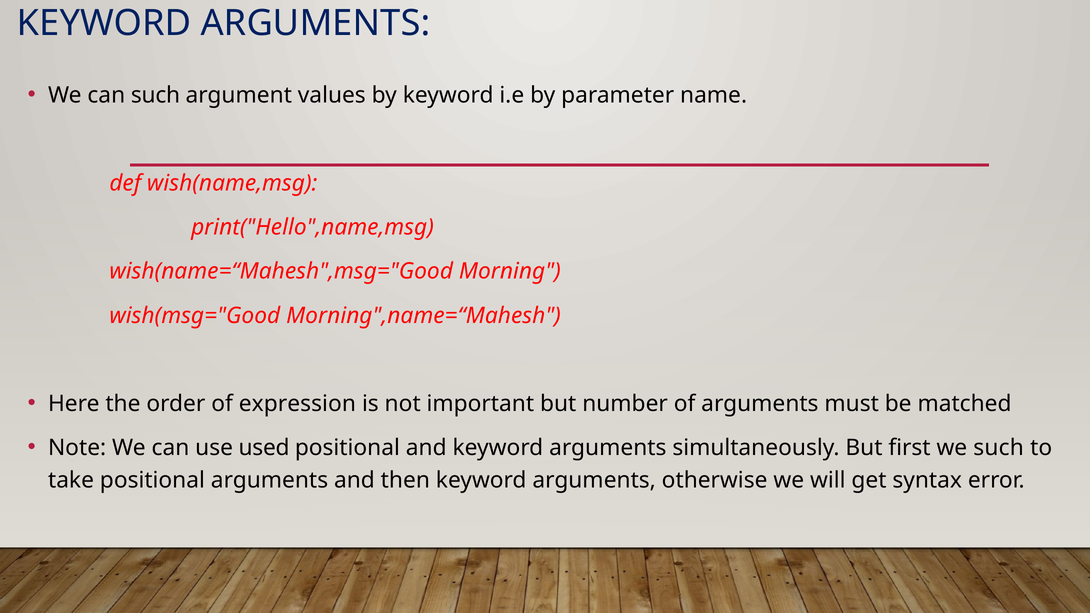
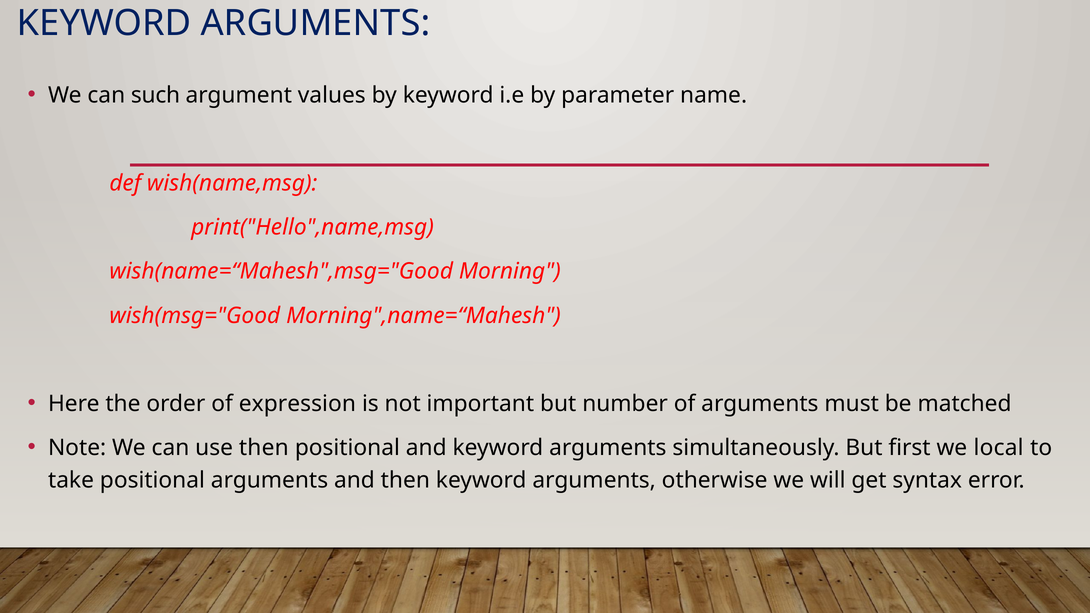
use used: used -> then (264, 448)
we such: such -> local (999, 448)
